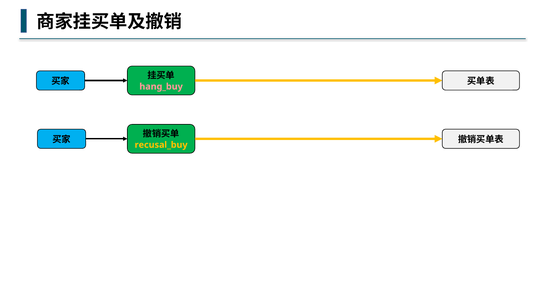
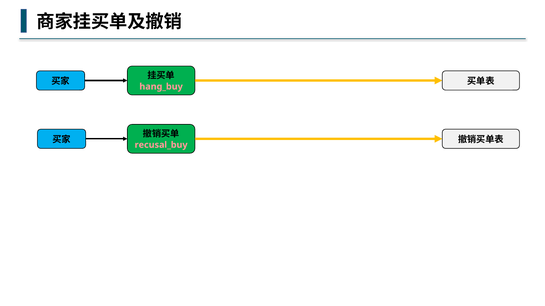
recusal_buy colour: yellow -> pink (161, 145)
